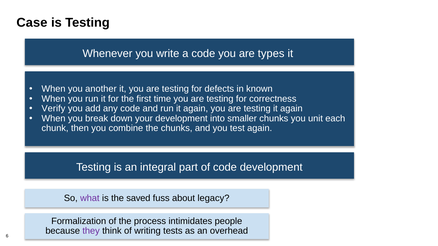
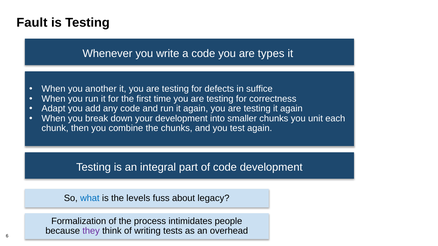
Case: Case -> Fault (32, 23)
known: known -> suffice (259, 89)
Verify: Verify -> Adapt (54, 109)
what colour: purple -> blue (90, 198)
saved: saved -> levels (138, 198)
